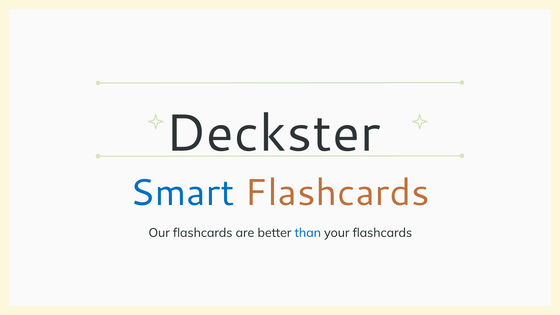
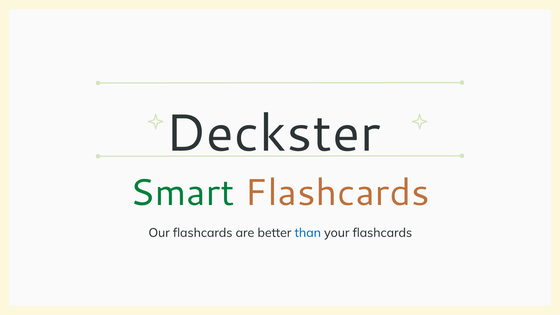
Smart colour: blue -> green (182, 193)
